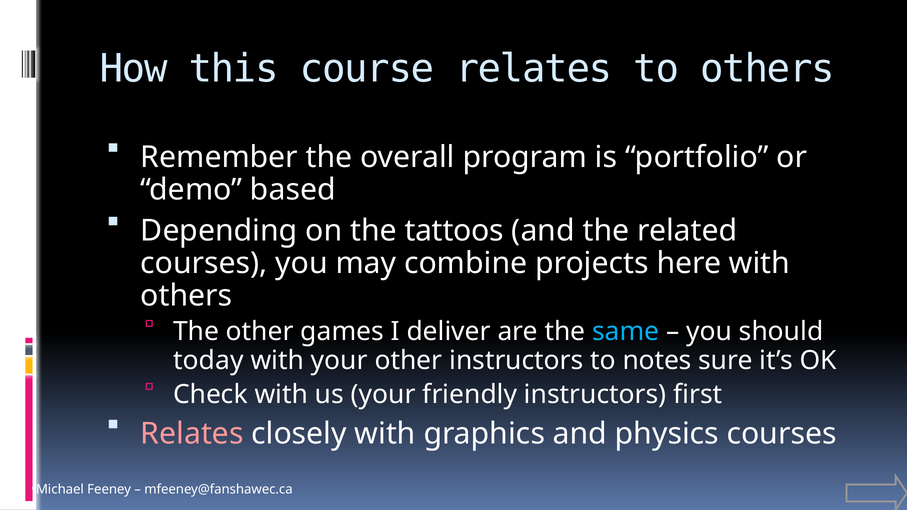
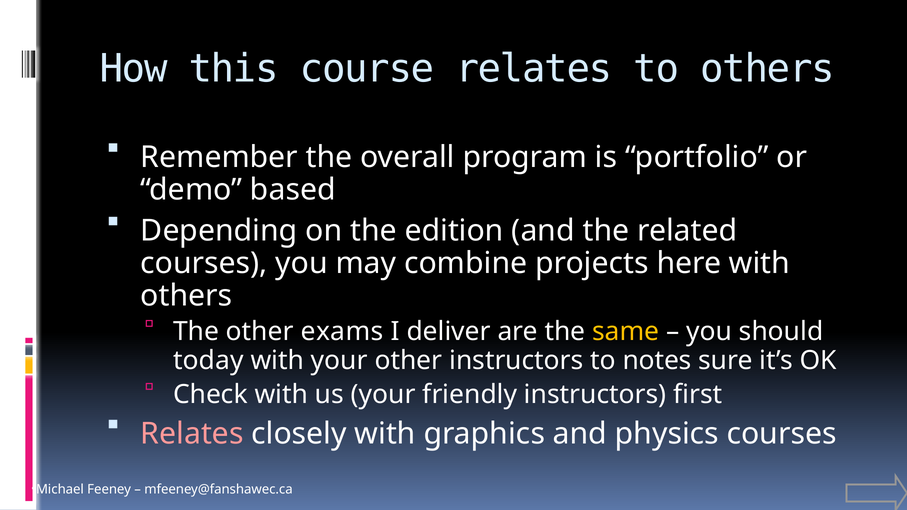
tattoos: tattoos -> edition (454, 231)
games: games -> exams (342, 332)
same colour: light blue -> yellow (626, 332)
